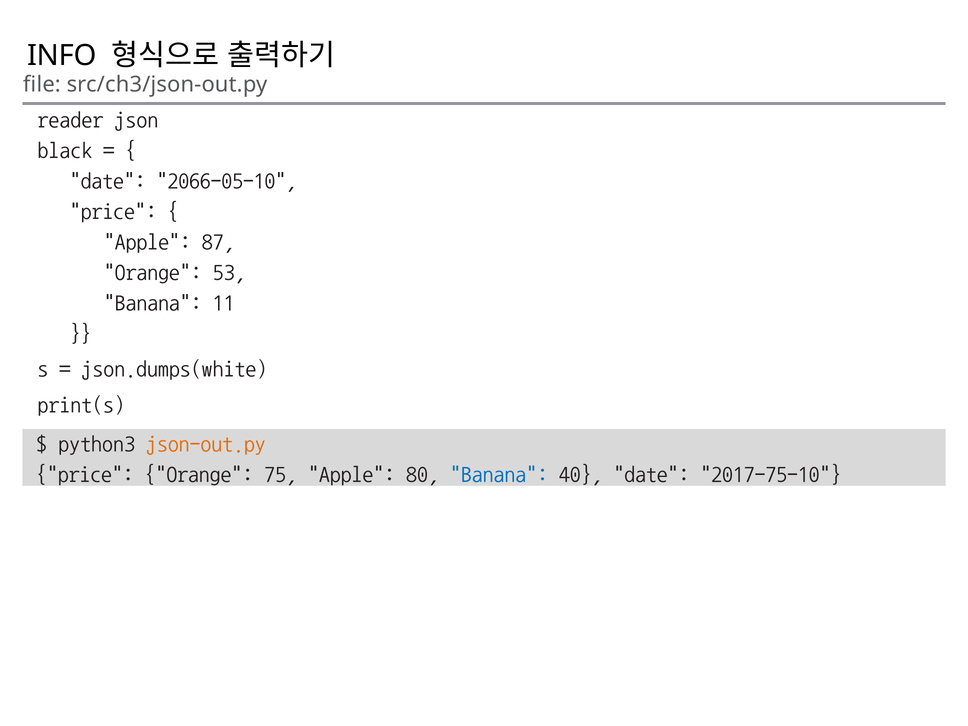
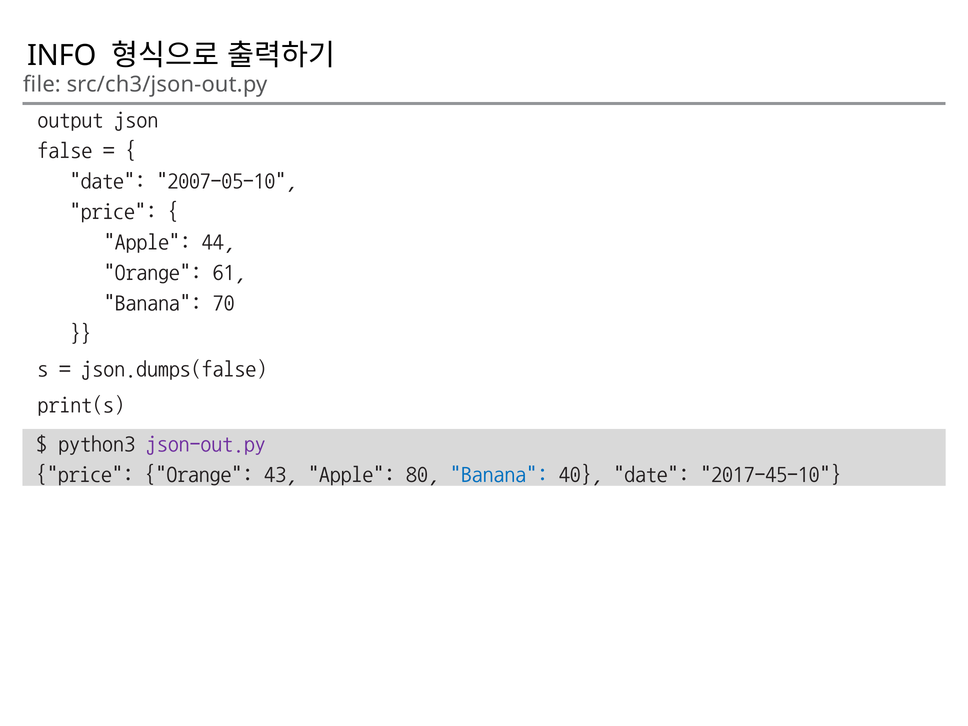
reader: reader -> output (70, 119)
black: black -> false (65, 150)
2066-05-10: 2066-05-10 -> 2007-05-10 (227, 180)
87: 87 -> 44 (218, 242)
53: 53 -> 61 (229, 272)
11: 11 -> 70 (224, 303)
json.dumps(white: json.dumps(white -> json.dumps(false (174, 369)
json-out.py colour: orange -> purple (206, 444)
75: 75 -> 43 (281, 474)
2017-75-10: 2017-75-10 -> 2017-45-10 (771, 474)
